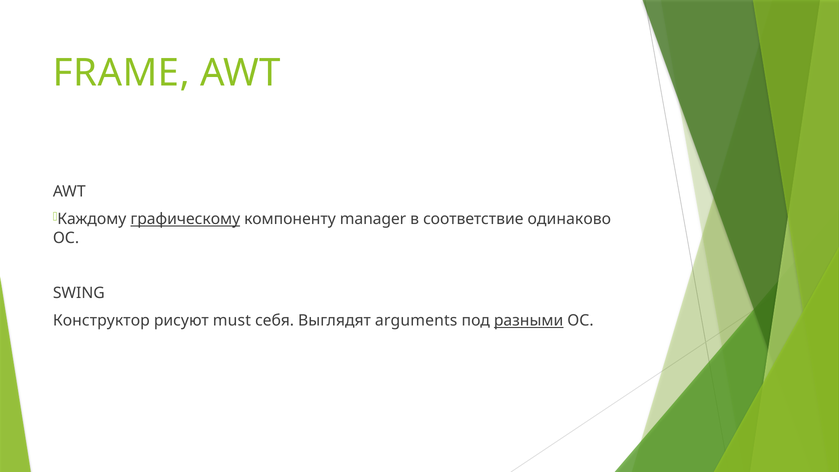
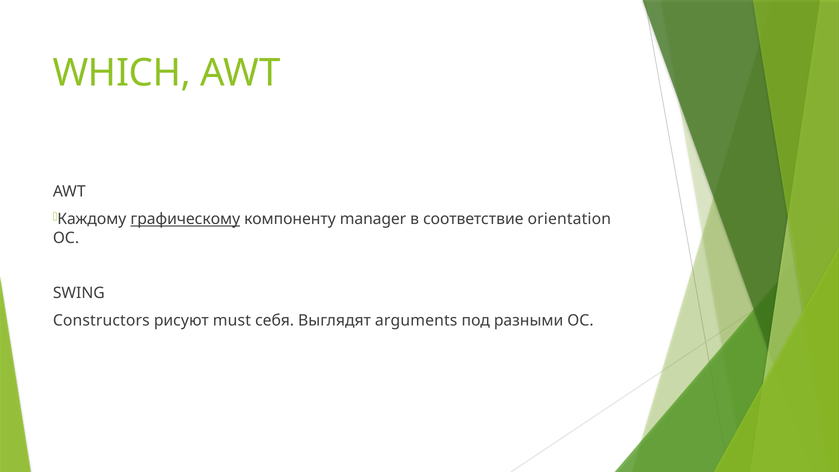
FRAME: FRAME -> WHICH (122, 73)
одинаково: одинаково -> orientation (569, 219)
Конструктор: Конструктор -> Constructors (101, 321)
разными underline: present -> none (529, 321)
